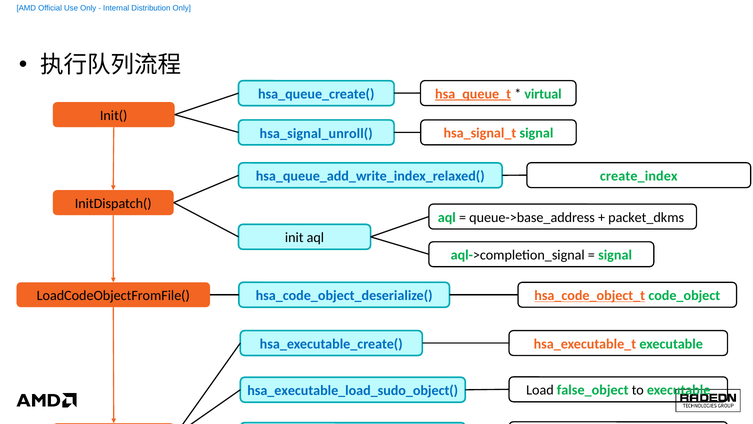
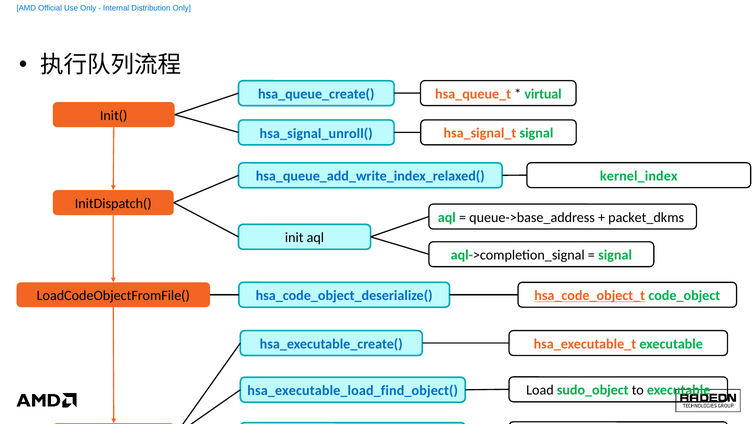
hsa_queue_t underline: present -> none (473, 94)
create_index: create_index -> kernel_index (639, 176)
false_object: false_object -> sudo_object (593, 390)
hsa_executable_load_sudo_object(: hsa_executable_load_sudo_object( -> hsa_executable_load_find_object( (353, 390)
